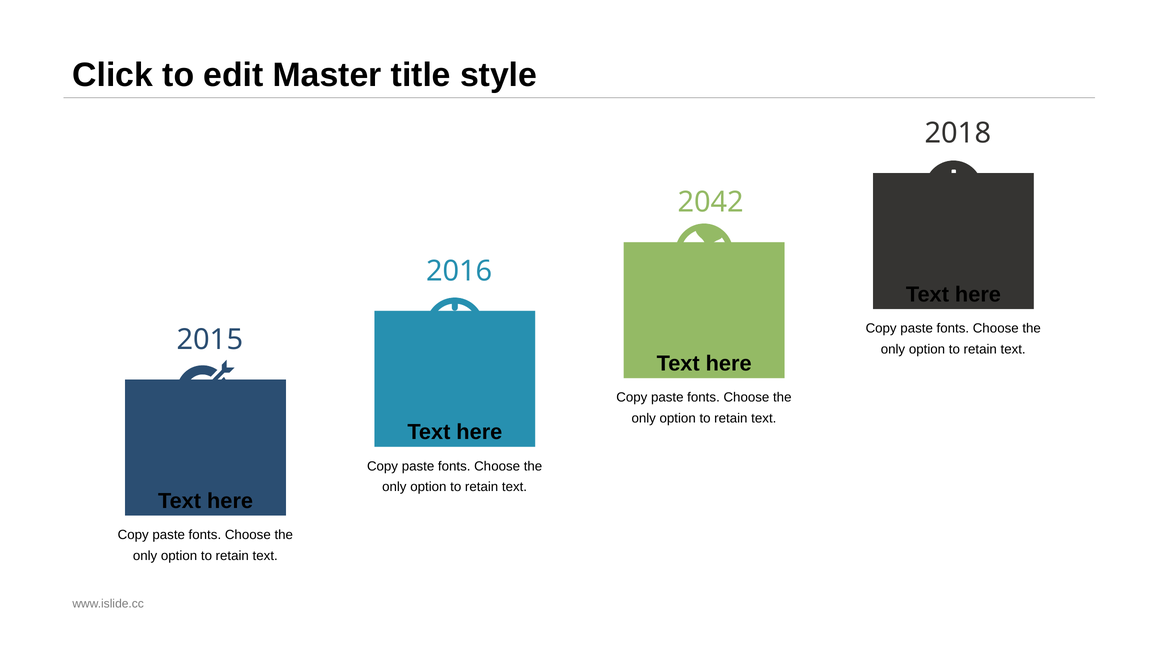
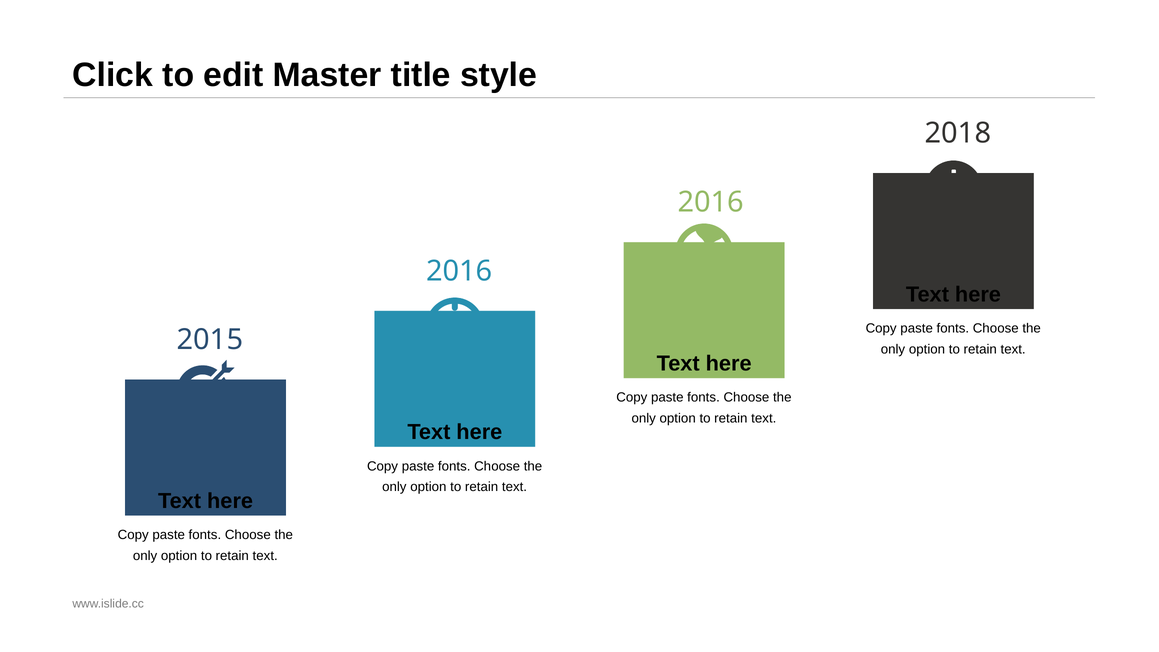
2042: 2042 -> 2016 (711, 202)
